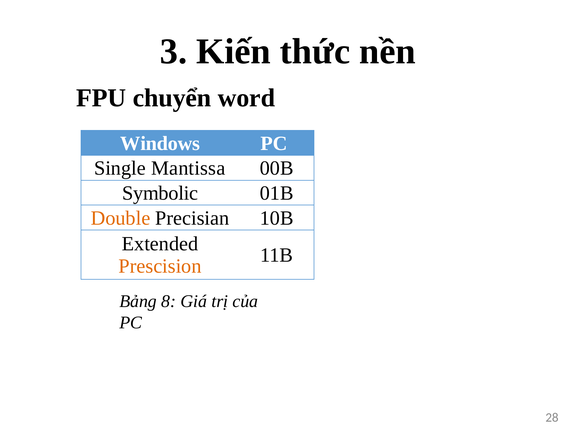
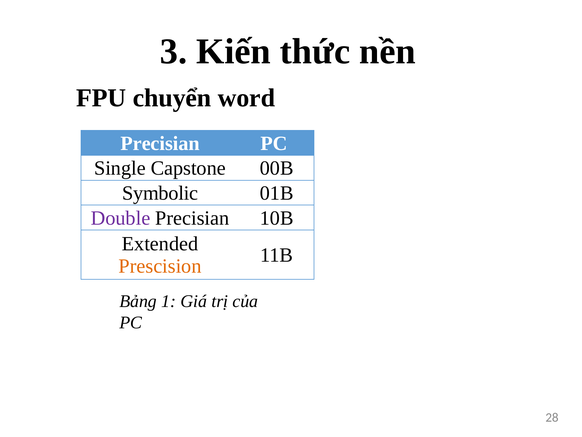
Windows: Windows -> Precisian (160, 143)
Mantissa: Mantissa -> Capstone (188, 168)
Double colour: orange -> purple (121, 218)
8: 8 -> 1 (169, 301)
